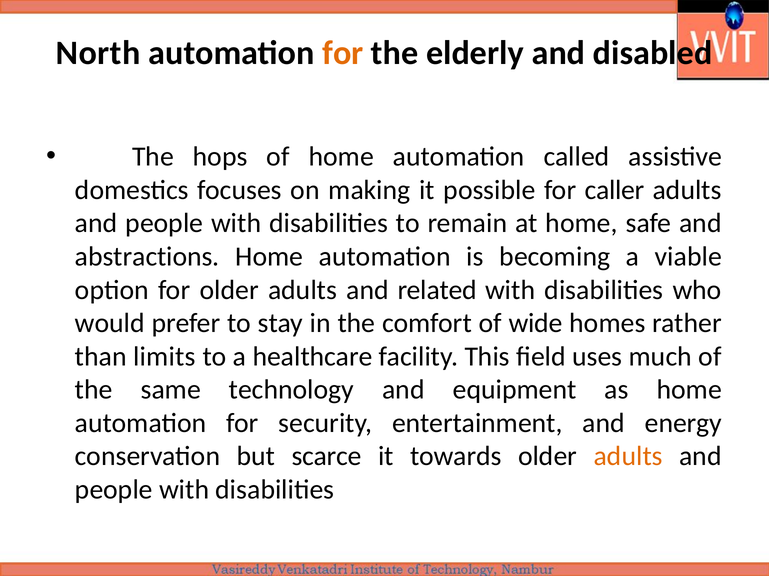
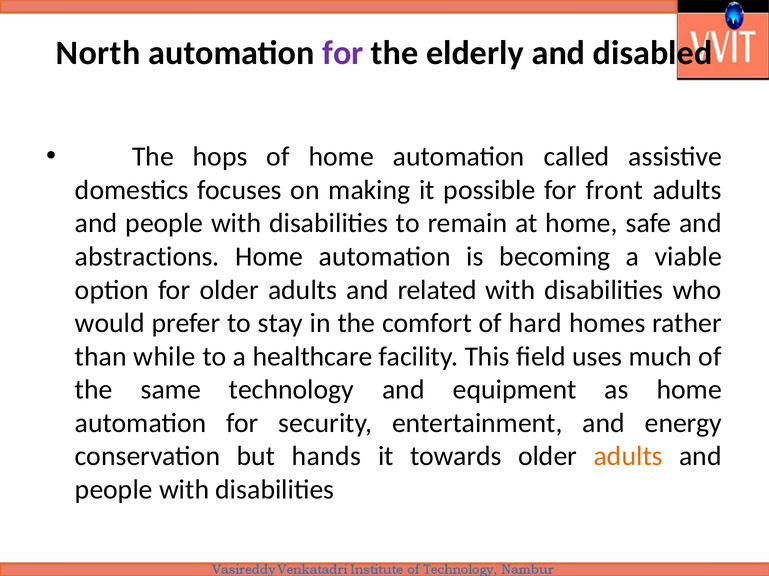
for colour: orange -> purple (343, 53)
caller: caller -> front (614, 190)
wide: wide -> hard (535, 324)
limits: limits -> while (164, 357)
scarce: scarce -> hands (326, 457)
